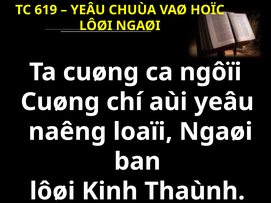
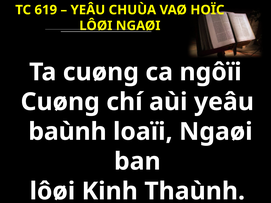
naêng: naêng -> baùnh (68, 132)
